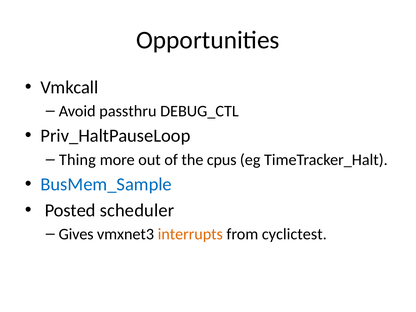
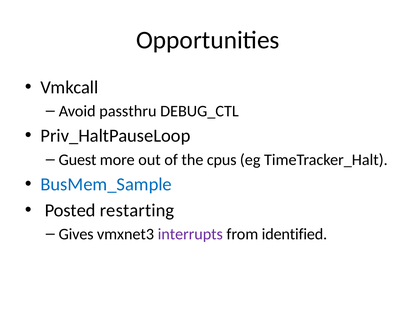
Thing: Thing -> Guest (78, 160)
scheduler: scheduler -> restarting (137, 210)
interrupts colour: orange -> purple (190, 234)
cyclictest: cyclictest -> identified (294, 234)
